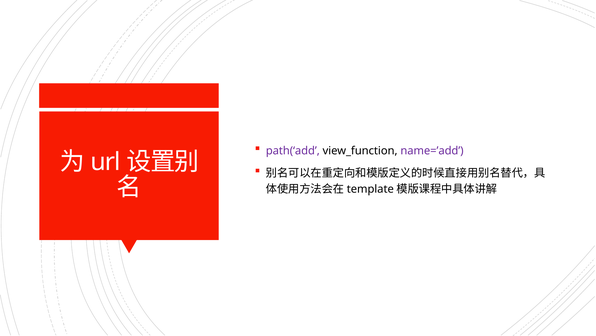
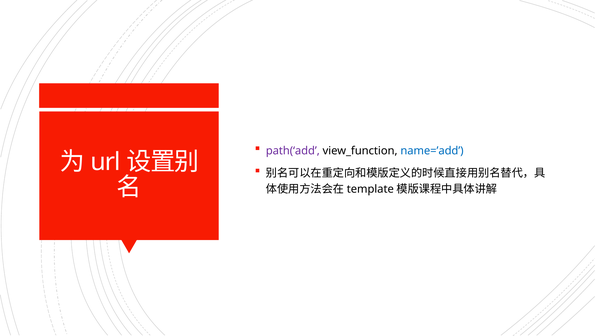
name=’add colour: purple -> blue (432, 150)
